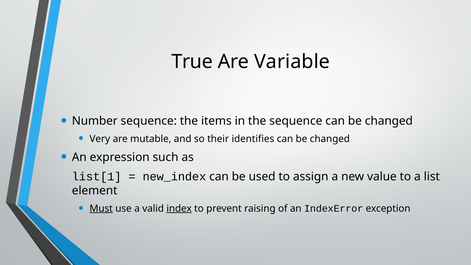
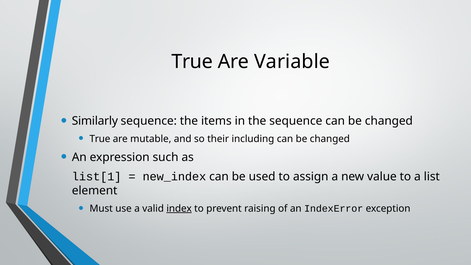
Number: Number -> Similarly (95, 121)
Very: Very -> True (100, 139)
identifies: identifies -> including (253, 139)
Must underline: present -> none (101, 208)
